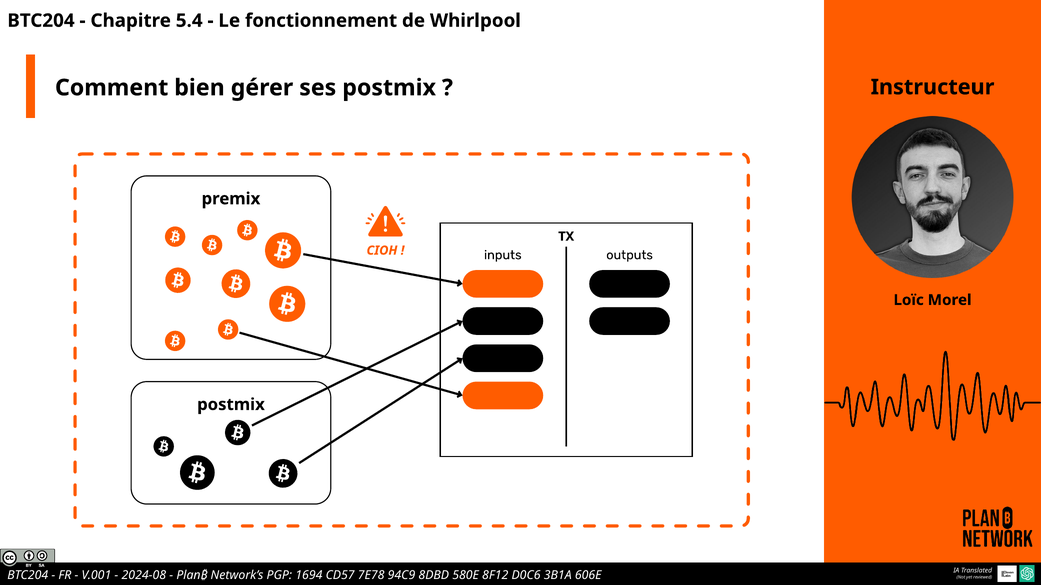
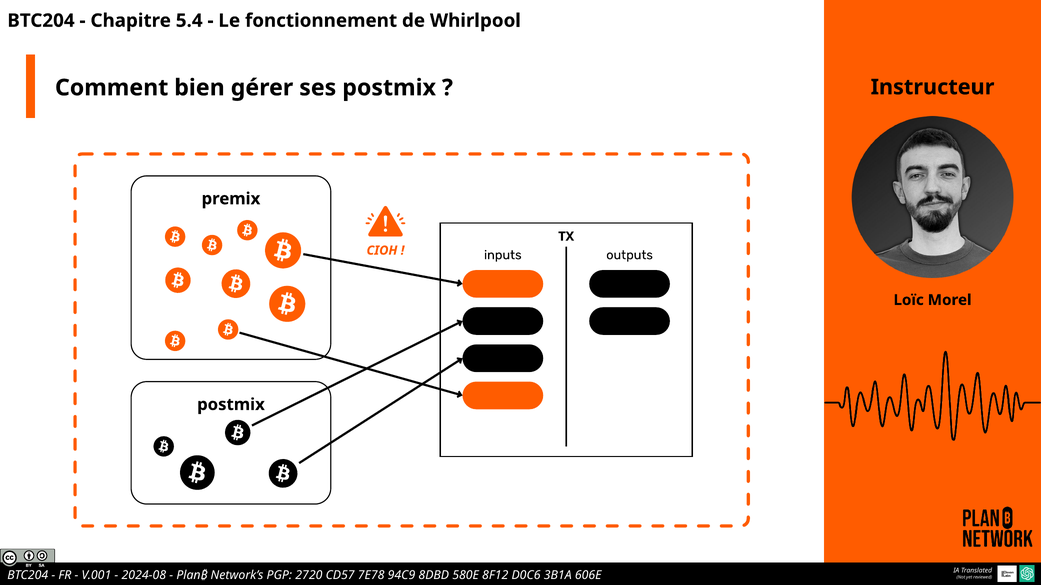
1694: 1694 -> 2720 (309, 576)
